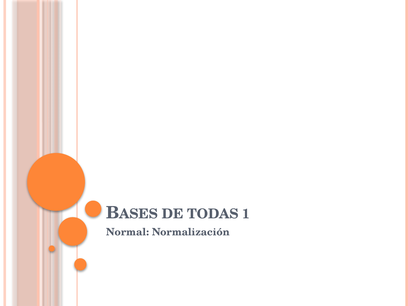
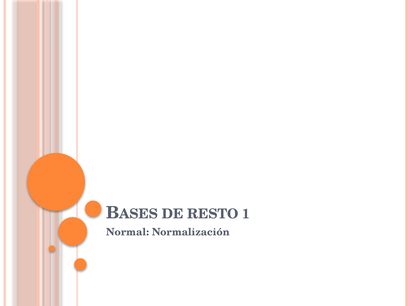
TODAS: TODAS -> RESTO (213, 214)
